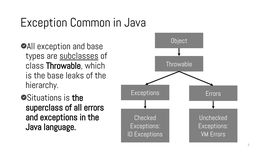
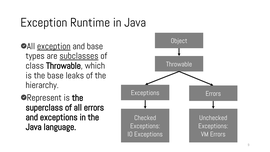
Common: Common -> Runtime (90, 23)
exception underline: none -> present (54, 46)
Situations: Situations -> Represent (44, 98)
